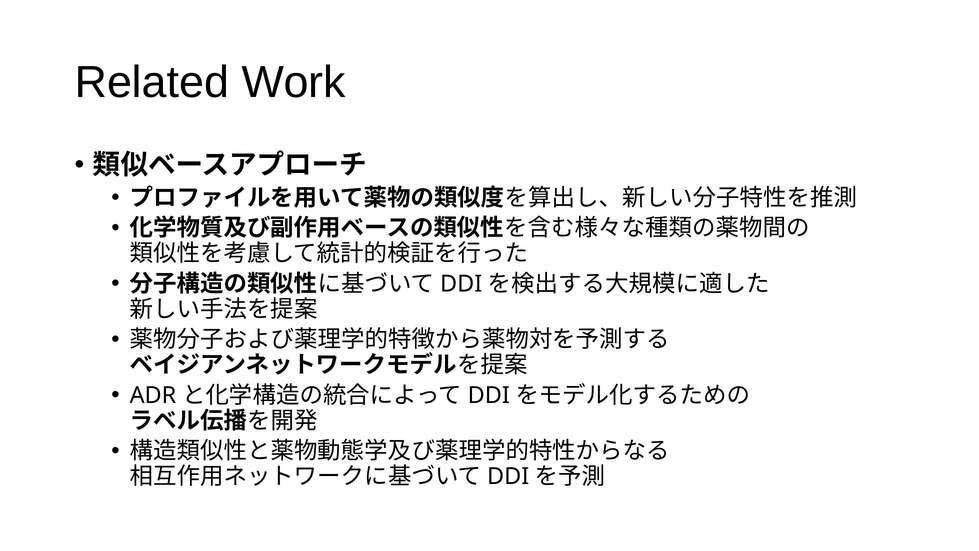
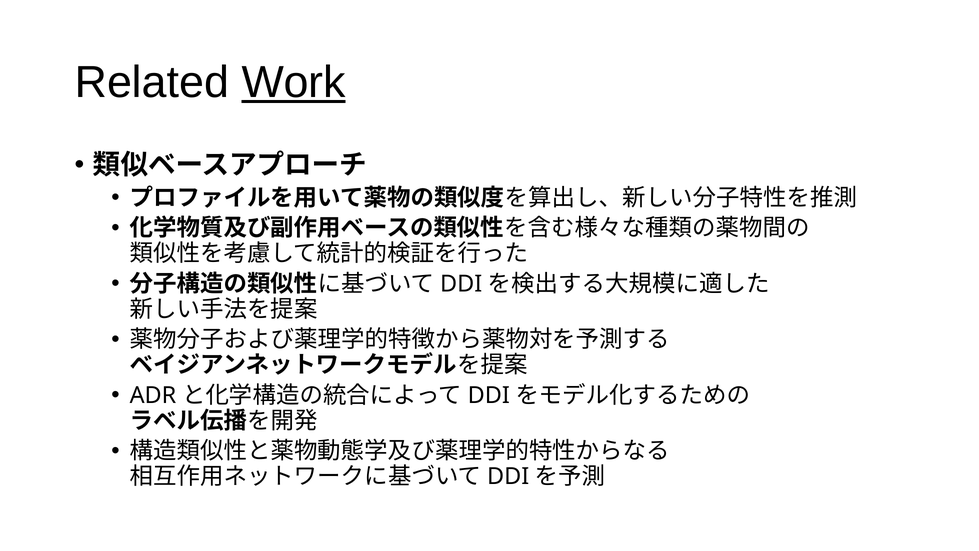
Work underline: none -> present (294, 82)
